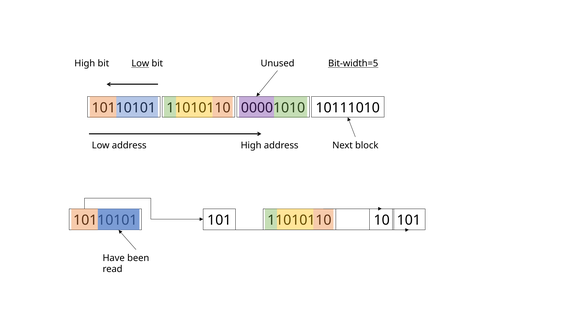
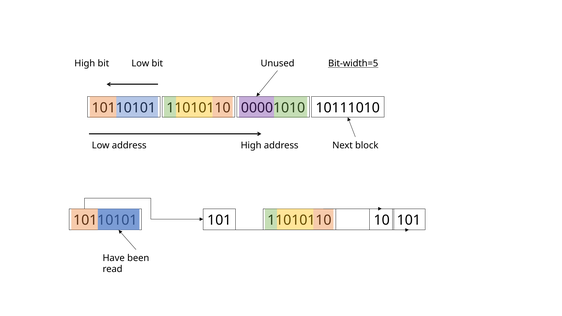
Low underline: present -> none (140, 64)
